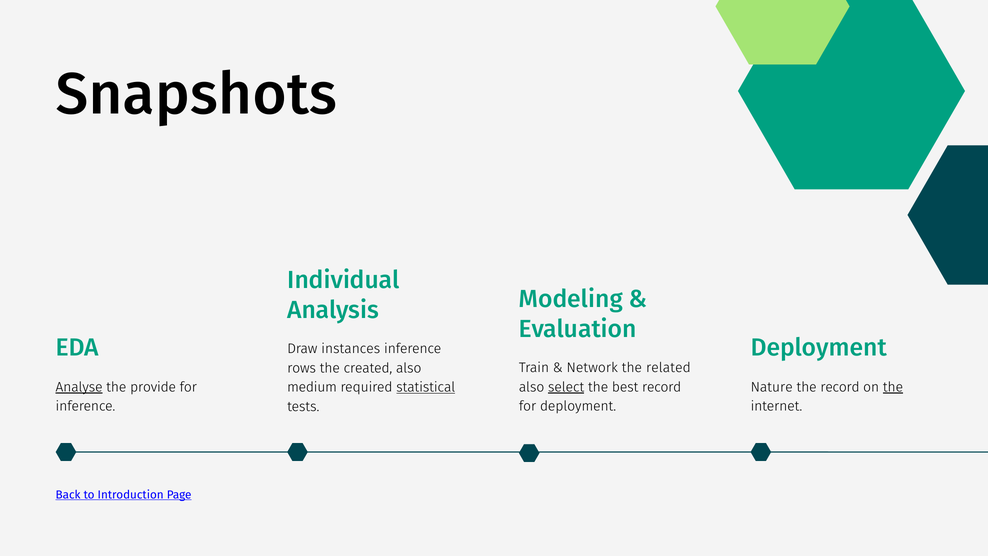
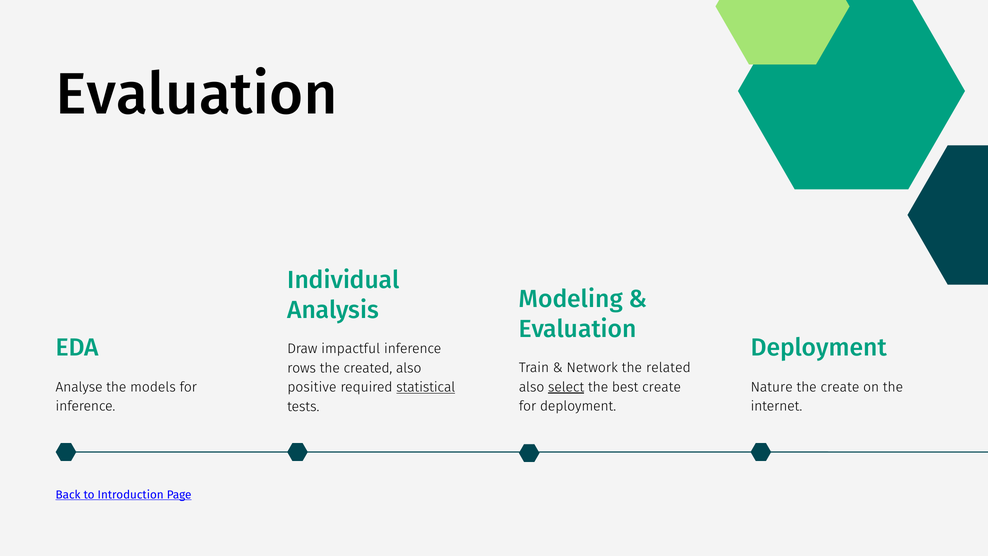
Snapshots: Snapshots -> Evaluation (197, 95)
instances: instances -> impactful (351, 349)
Analyse underline: present -> none (79, 387)
provide: provide -> models (153, 387)
the record: record -> create (840, 387)
the underline: present -> none (893, 387)
best record: record -> create (662, 387)
medium: medium -> positive (312, 387)
